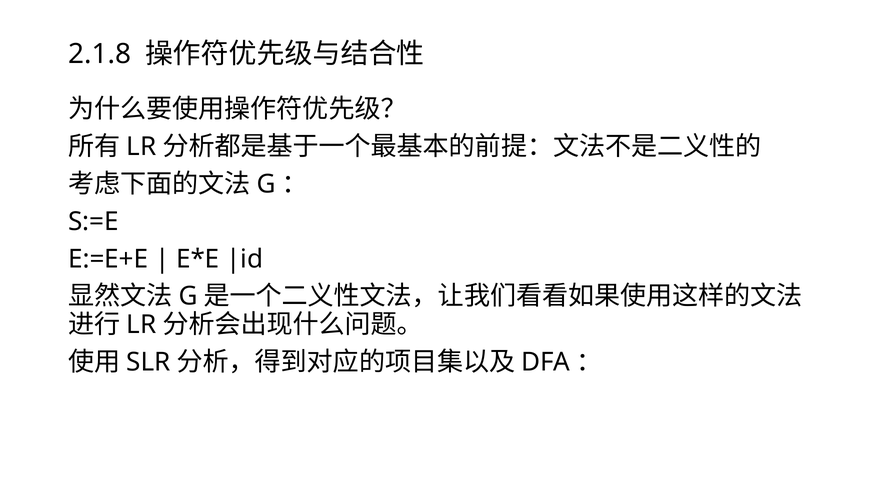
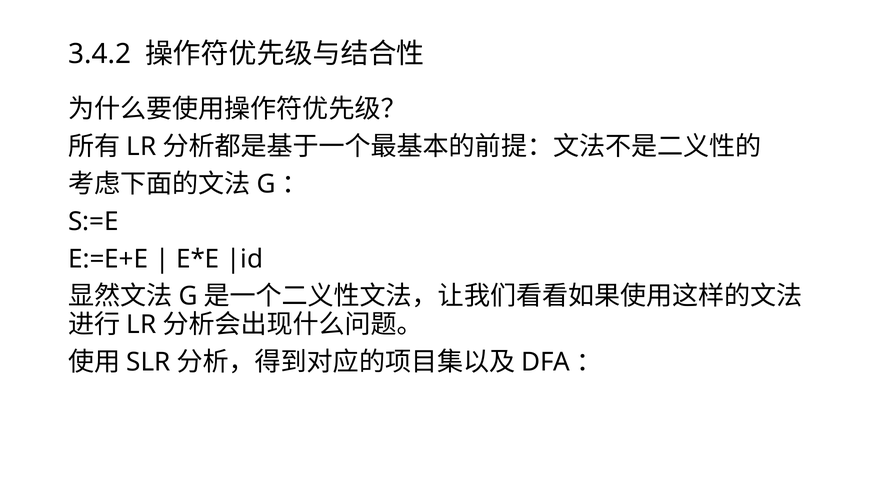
2.1.8: 2.1.8 -> 3.4.2 (100, 54)
